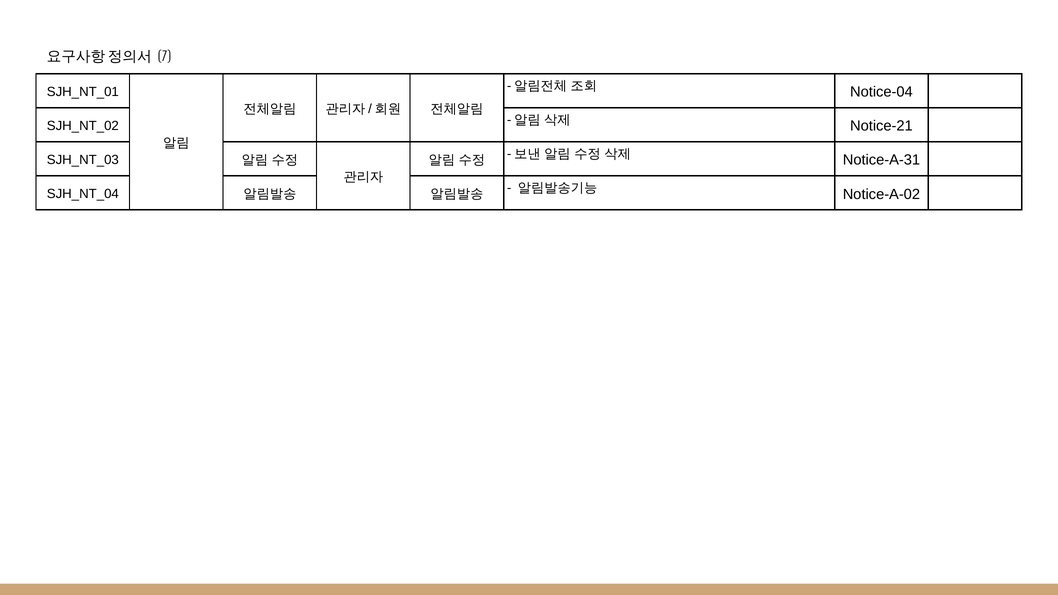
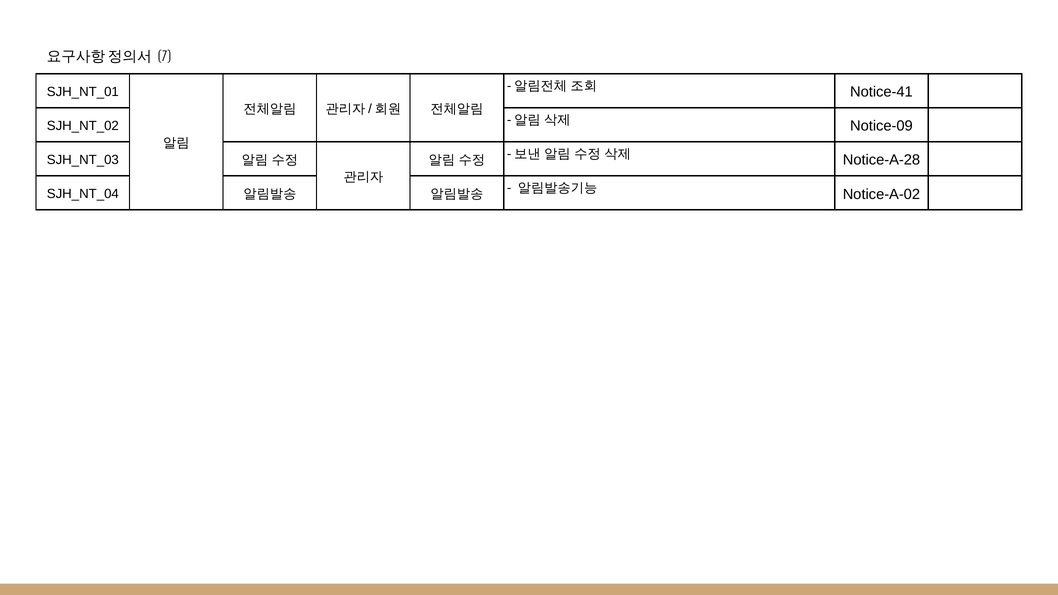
Notice-04: Notice-04 -> Notice-41 (881, 92)
Notice-21: Notice-21 -> Notice-09 (881, 126)
Notice-A-31: Notice-A-31 -> Notice-A-28 (881, 160)
